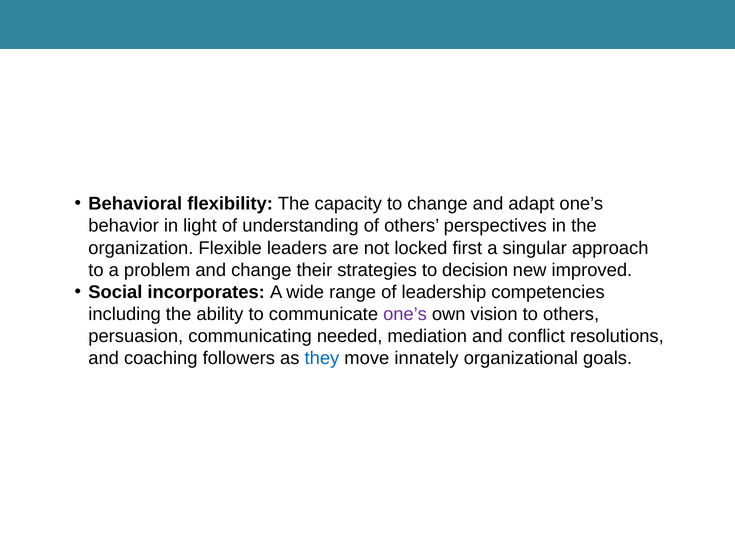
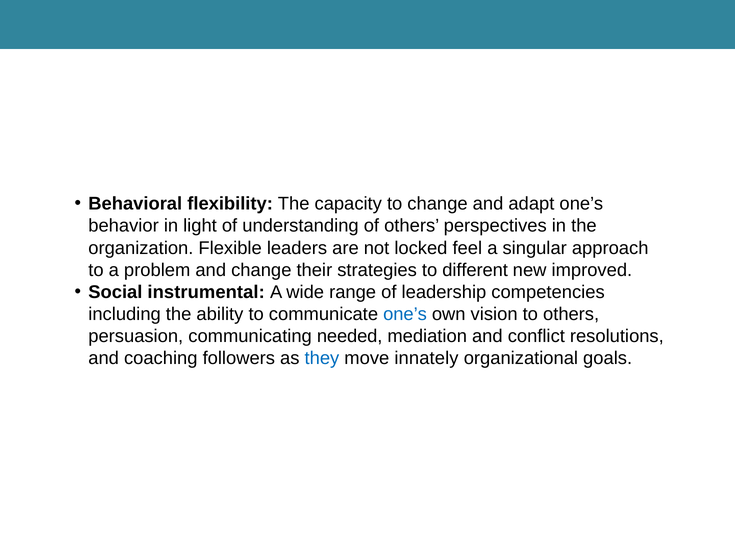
first: first -> feel (467, 248)
decision: decision -> different (475, 270)
incorporates: incorporates -> instrumental (206, 292)
one’s colour: purple -> blue (405, 314)
